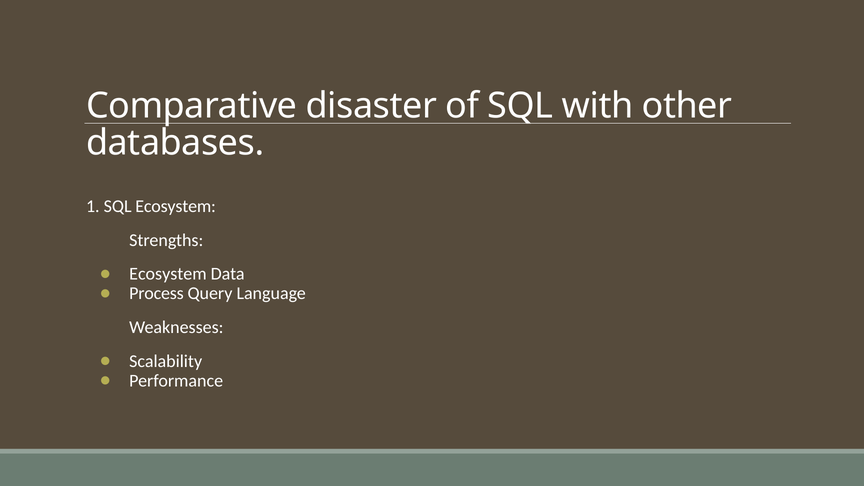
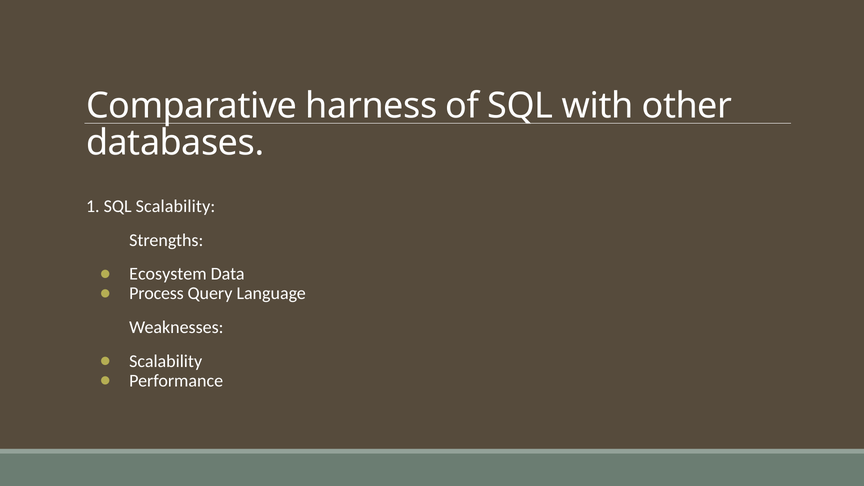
disaster: disaster -> harness (371, 106)
SQL Ecosystem: Ecosystem -> Scalability (175, 206)
